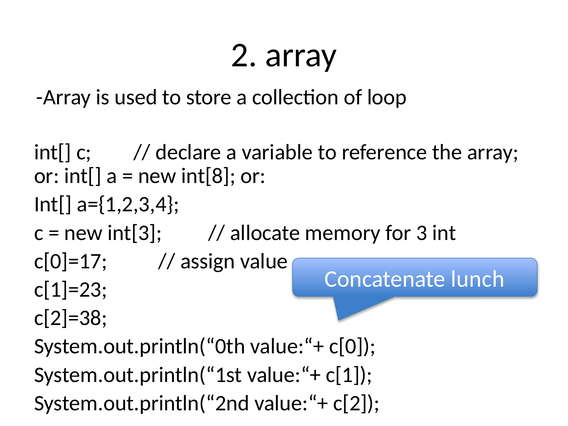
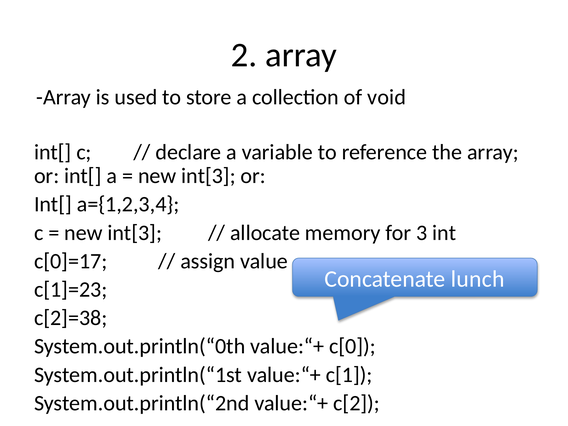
loop: loop -> void (387, 97)
int[8: int[8 -> int[3 (208, 176)
